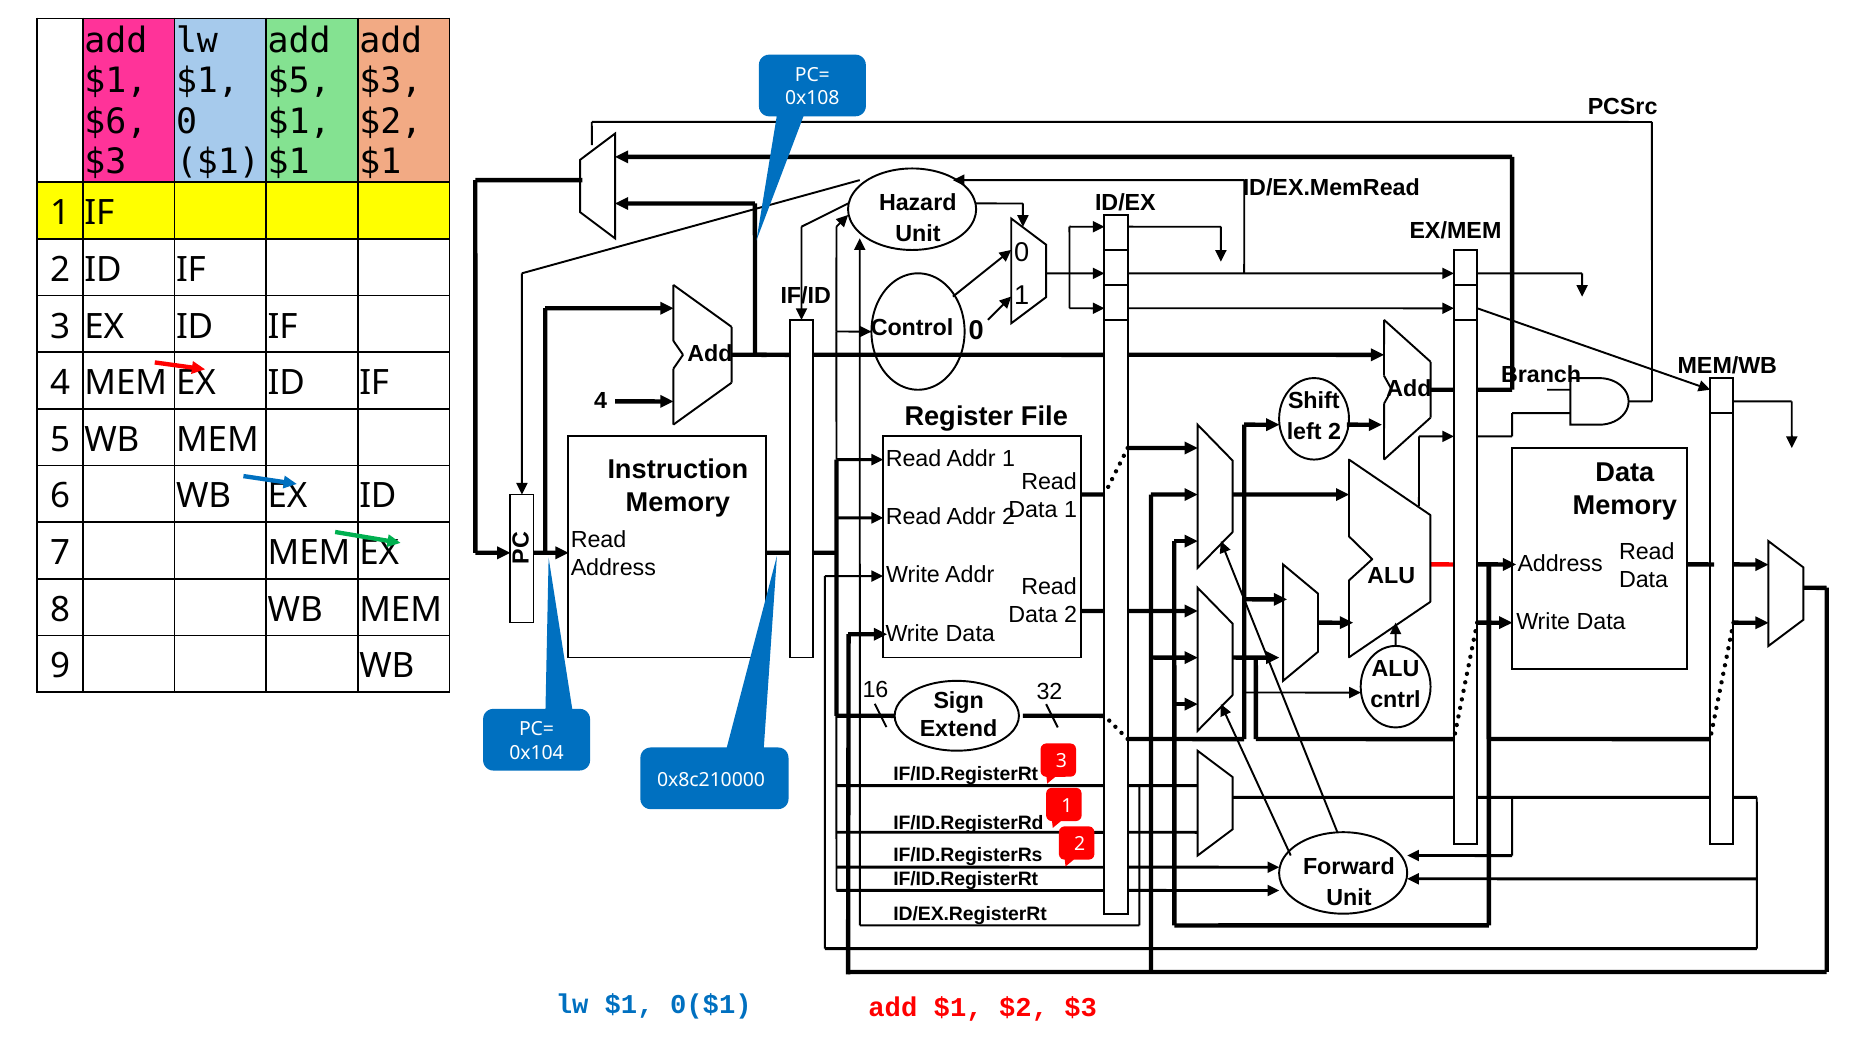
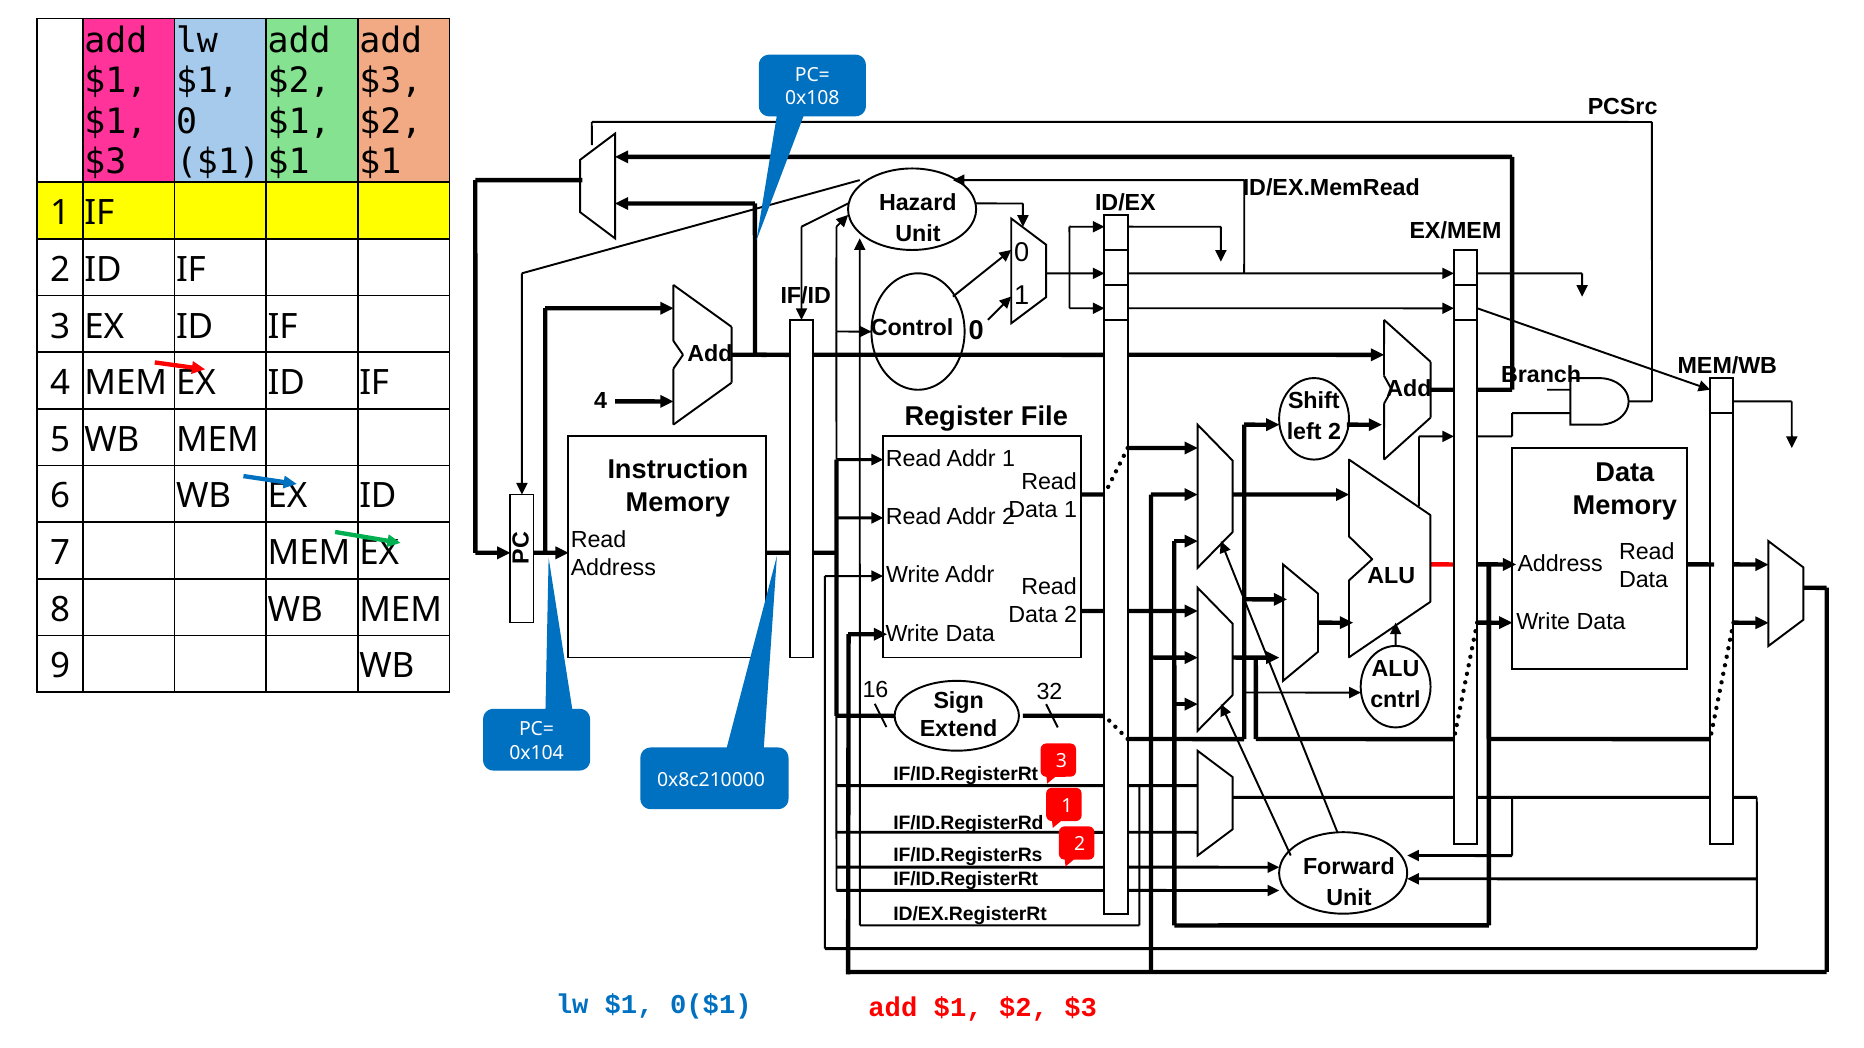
$5: $5 -> $2 (299, 81)
$6: $6 -> $1 (116, 122)
